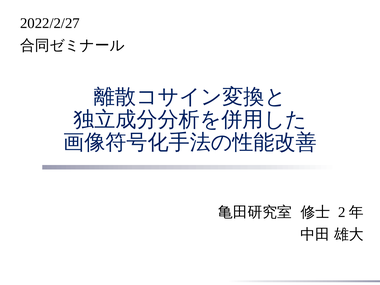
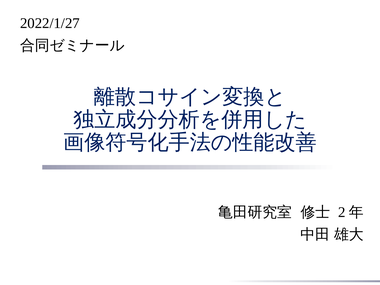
2022/2/27: 2022/2/27 -> 2022/1/27 (50, 23)
